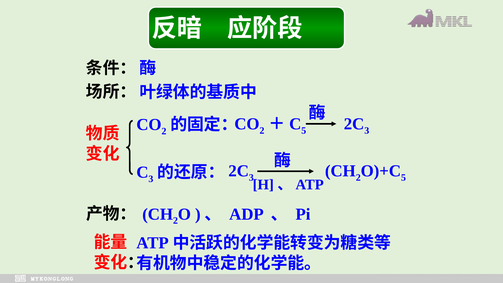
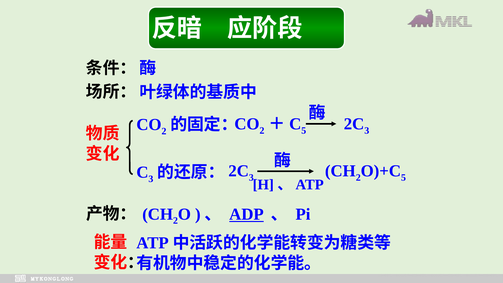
ADP underline: none -> present (246, 214)
